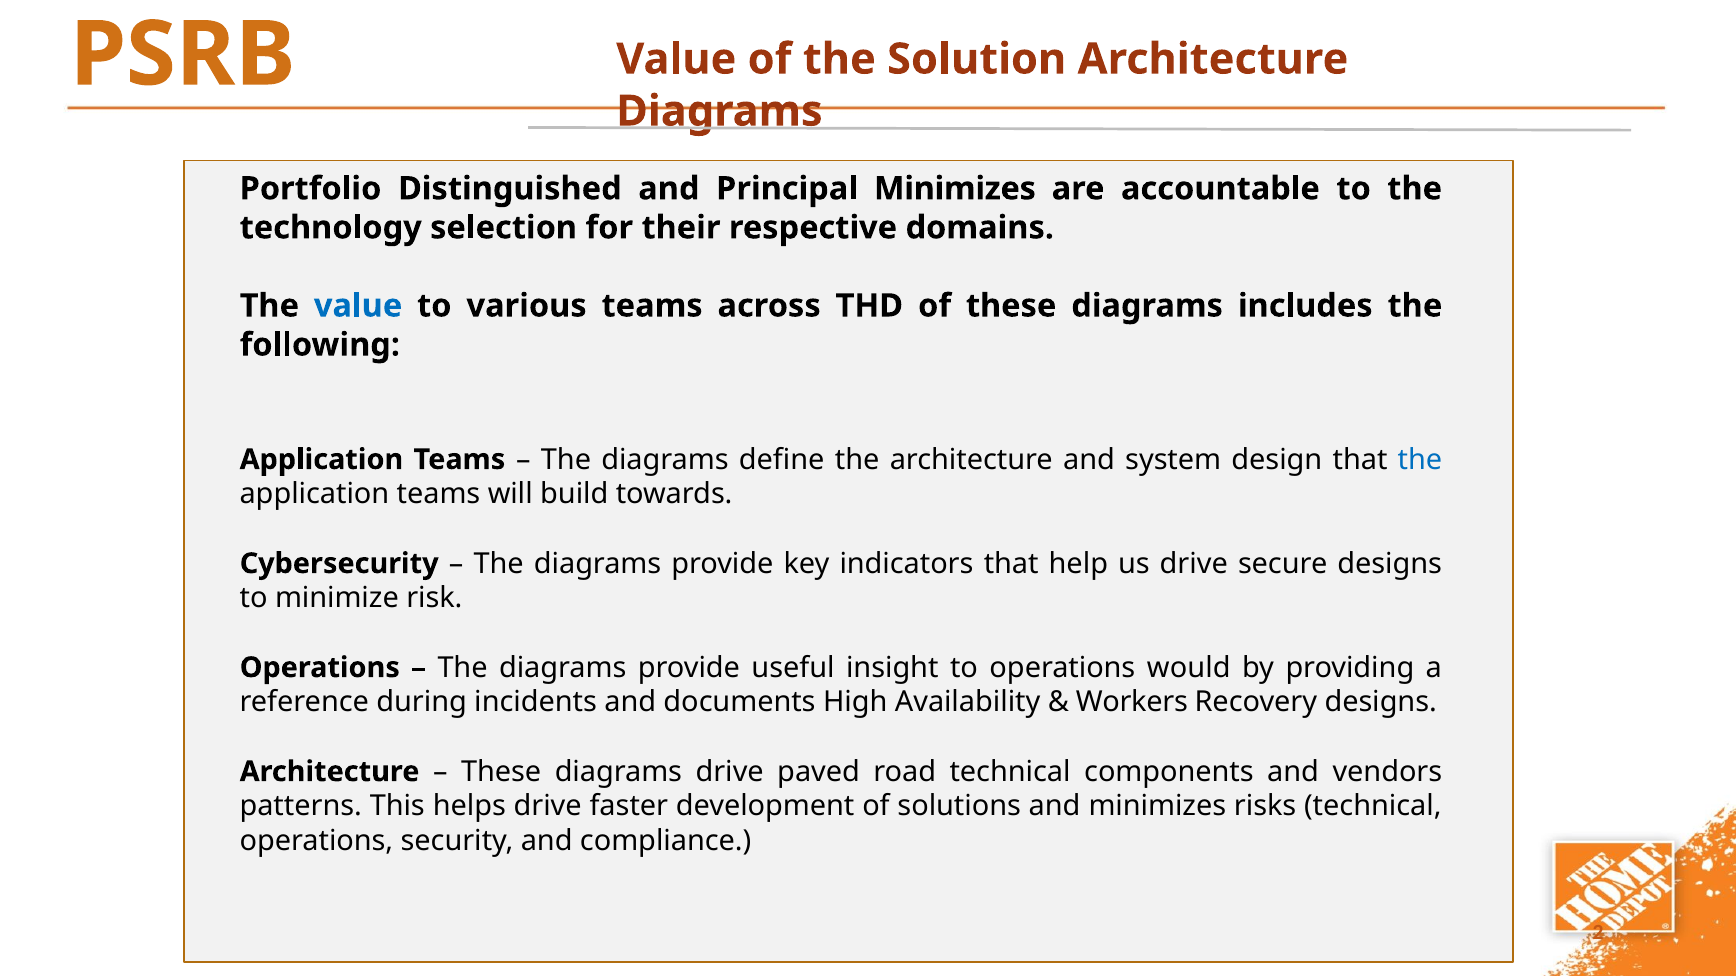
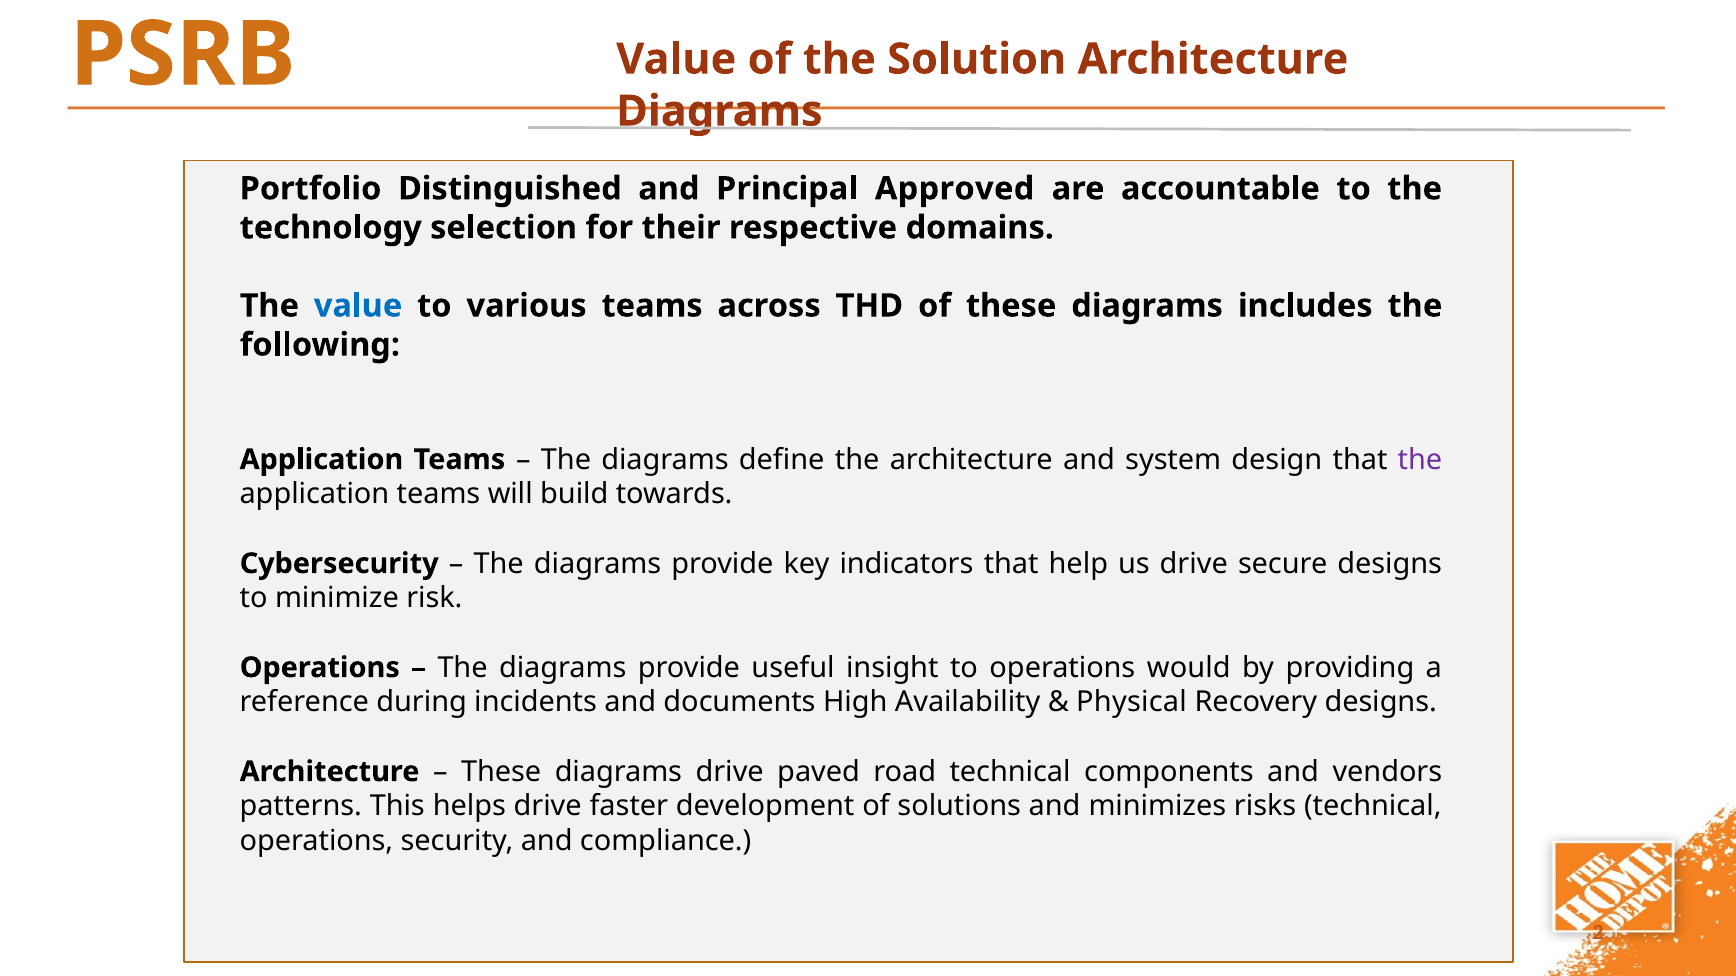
Principal Minimizes: Minimizes -> Approved (955, 189)
the colour: blue -> purple (1420, 460)
Workers: Workers -> Physical (1132, 703)
